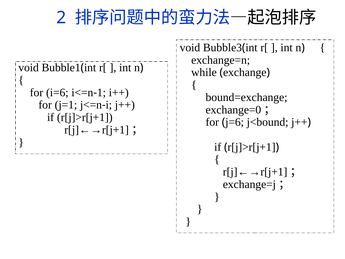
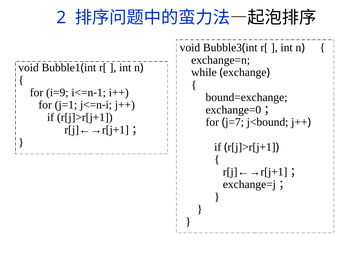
i=6: i=6 -> i=9 (57, 92)
j=6: j=6 -> j=7 (235, 122)
